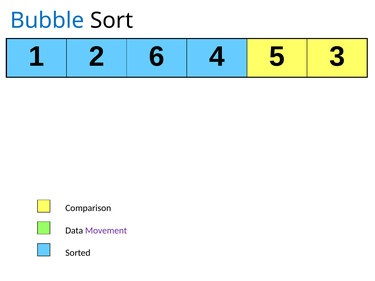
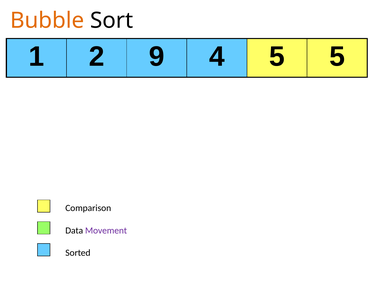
Bubble colour: blue -> orange (47, 20)
6: 6 -> 9 (157, 57)
5 3: 3 -> 5 (337, 57)
